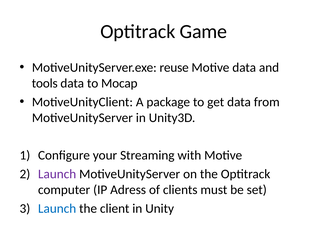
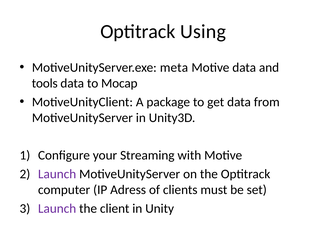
Game: Game -> Using (203, 32)
reuse: reuse -> meta (174, 68)
Launch colour: blue -> purple (57, 209)
